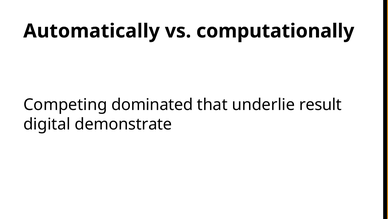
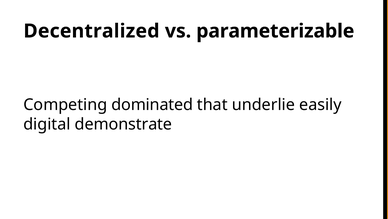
Automatically: Automatically -> Decentralized (91, 31)
computationally: computationally -> parameterizable (275, 31)
result: result -> easily (320, 104)
